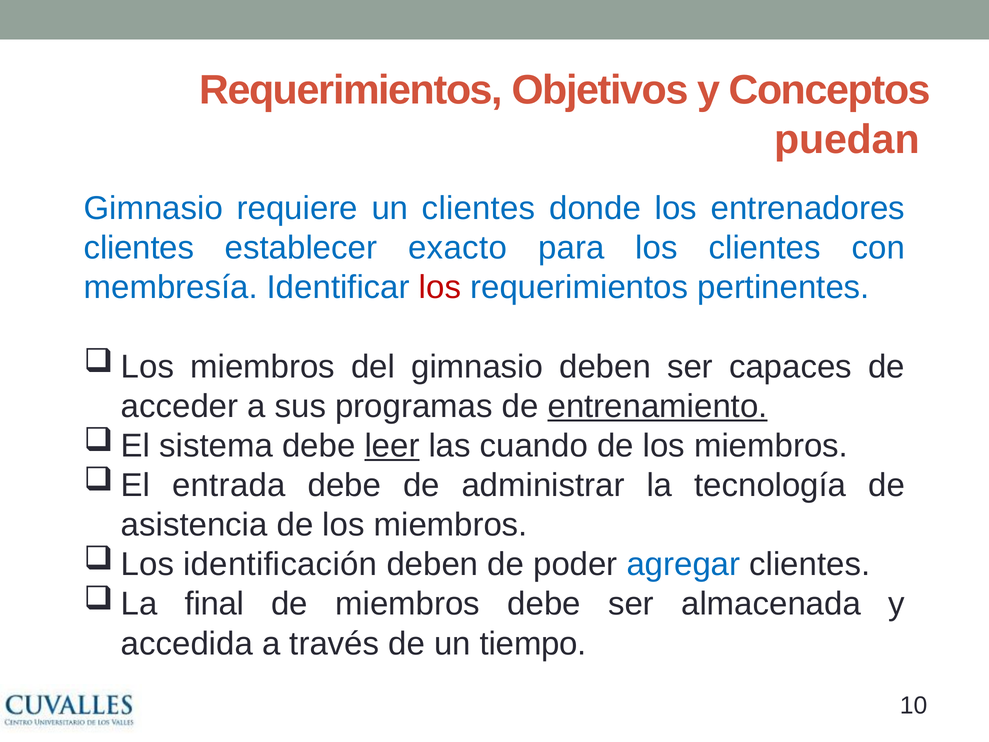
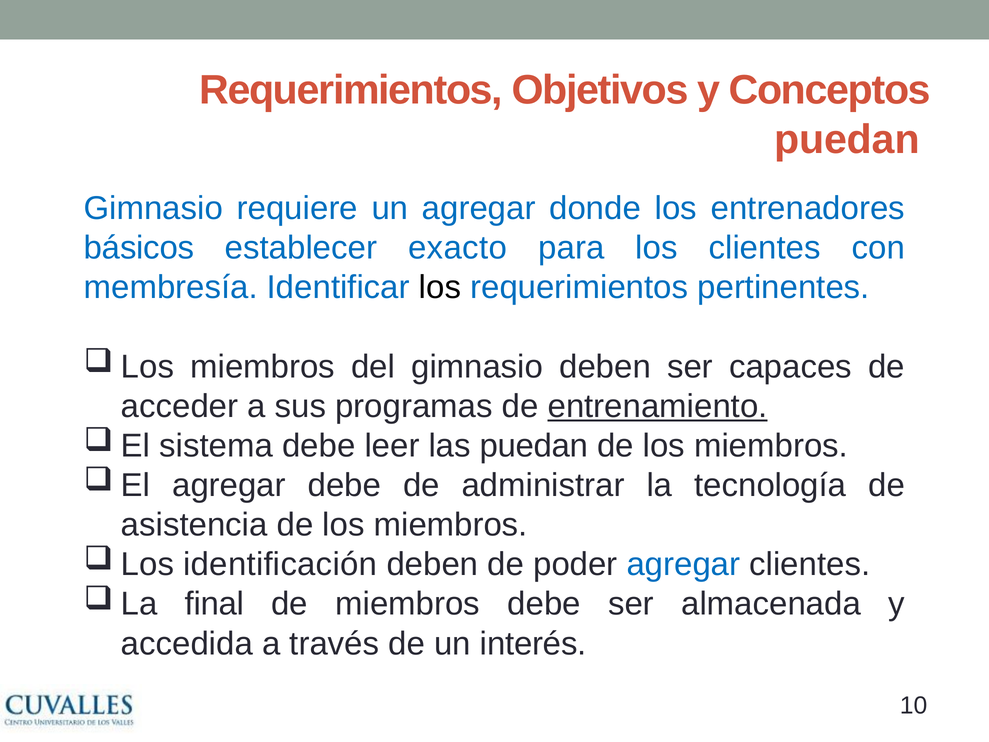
un clientes: clientes -> agregar (479, 208)
clientes: clientes -> básicos (139, 248)
los colour: red -> black (440, 287)
leer underline: present -> none (392, 446)
las cuando: cuando -> puedan (534, 446)
entrada: entrada -> agregar (229, 485)
tiempo: tiempo -> interés (533, 643)
